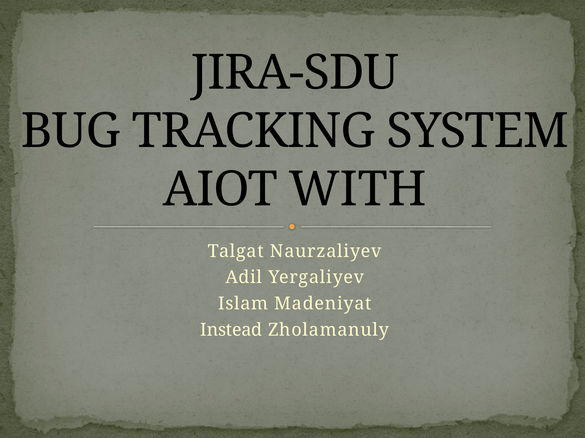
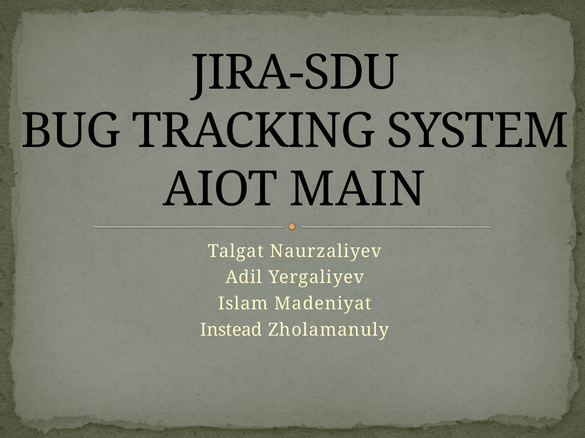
WITH: WITH -> MAIN (358, 190)
